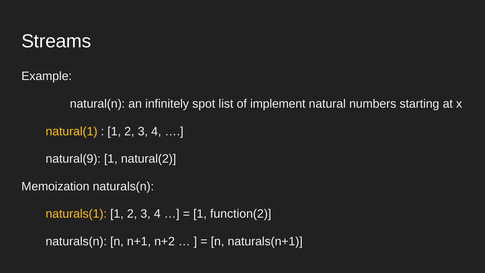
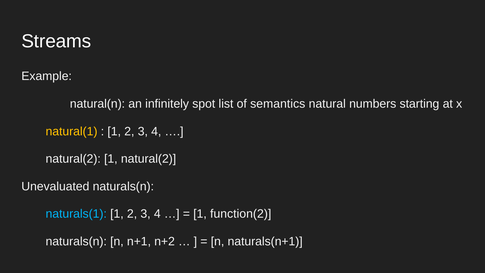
implement: implement -> semantics (278, 104)
natural(9: natural(9 -> natural(2 (73, 159)
Memoization: Memoization -> Unevaluated (55, 186)
naturals(1 colour: yellow -> light blue (76, 214)
